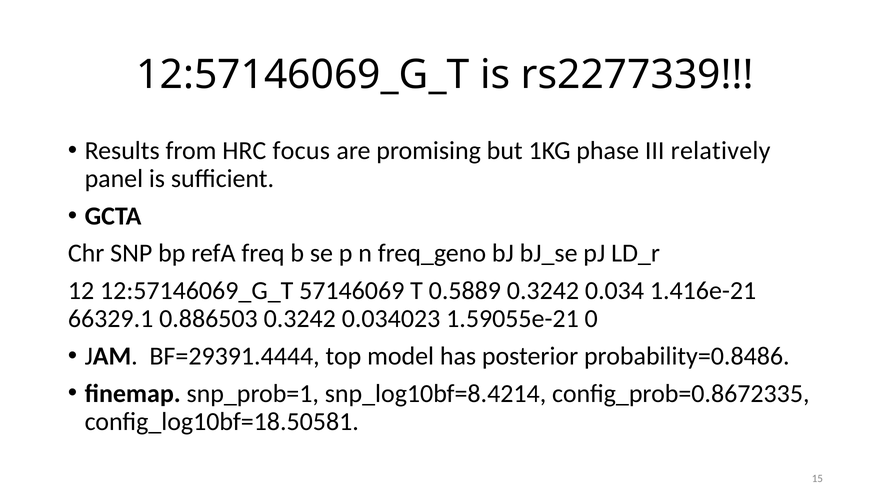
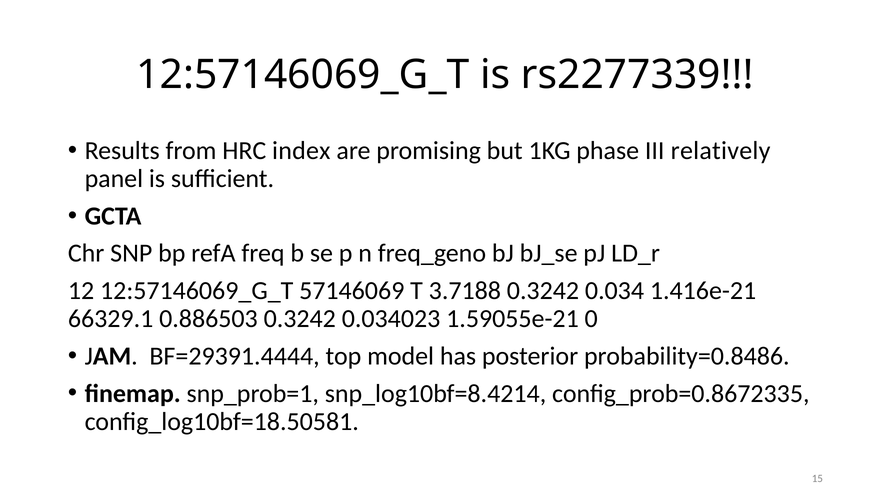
focus: focus -> index (301, 151)
0.5889: 0.5889 -> 3.7188 (465, 291)
